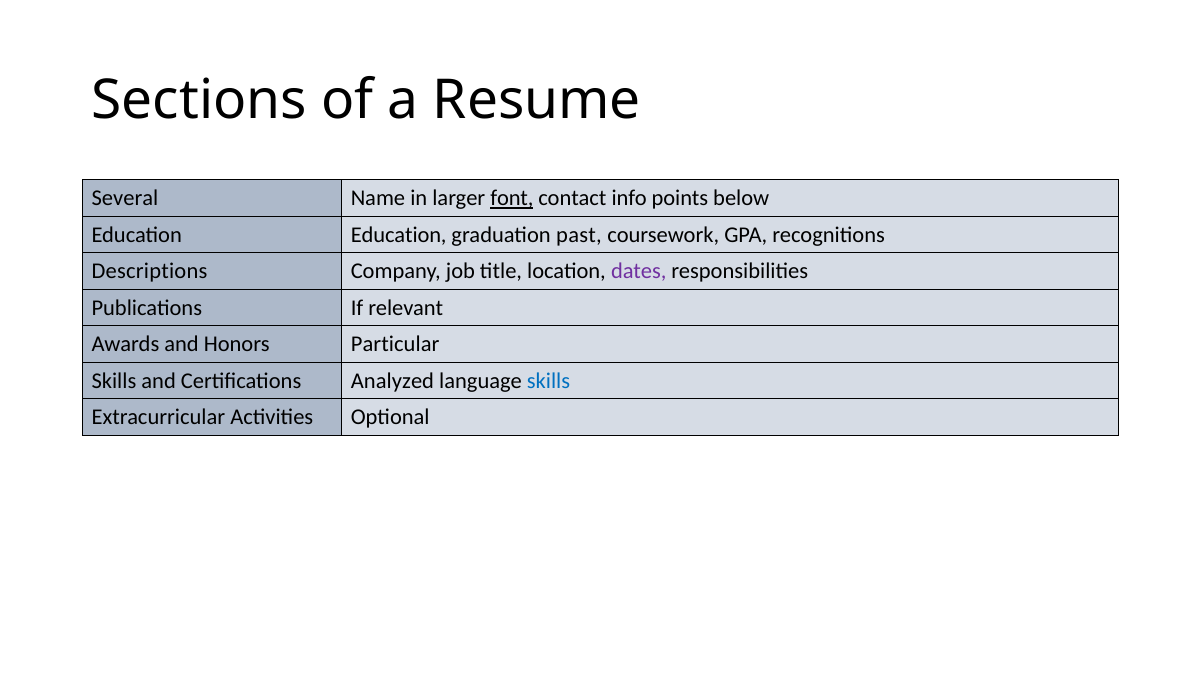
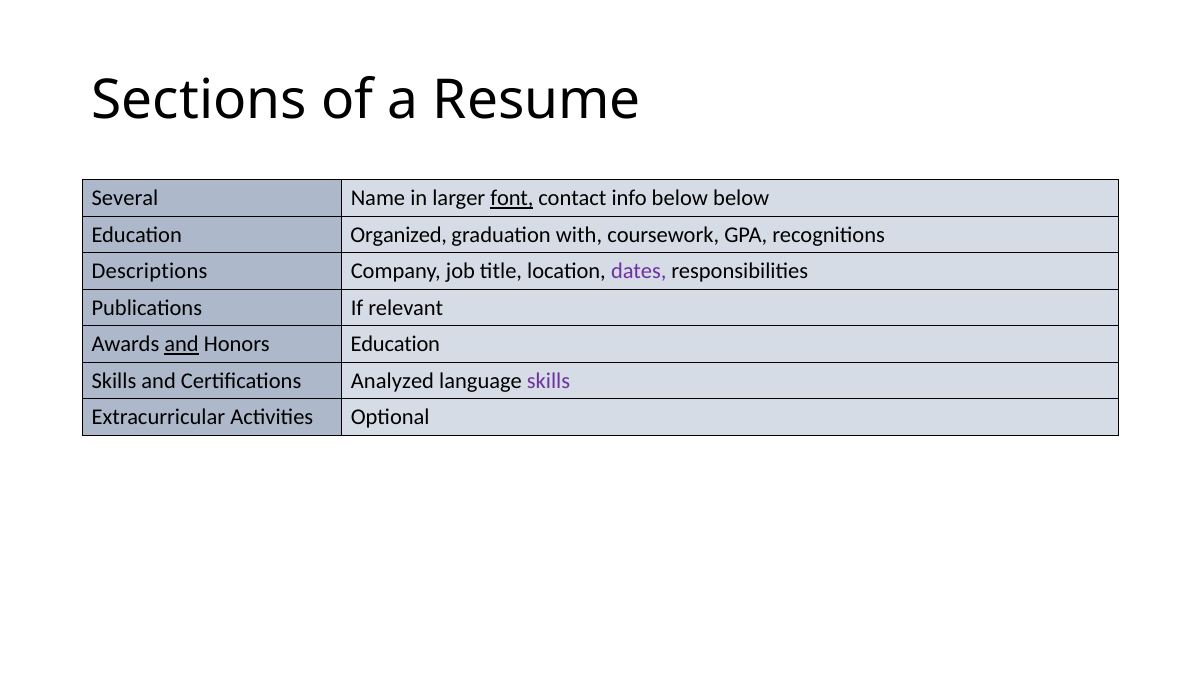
info points: points -> below (680, 198)
Education Education: Education -> Organized (399, 235)
past: past -> with (579, 235)
and underline: none -> present (182, 344)
Honors Particular: Particular -> Education (395, 344)
skills colour: blue -> purple (549, 381)
